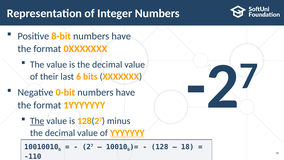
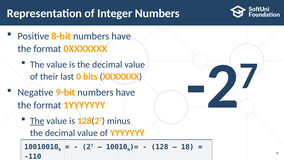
6: 6 -> 0 (79, 76)
0-bit: 0-bit -> 9-bit (65, 92)
YYYYYYY underline: present -> none (127, 133)
